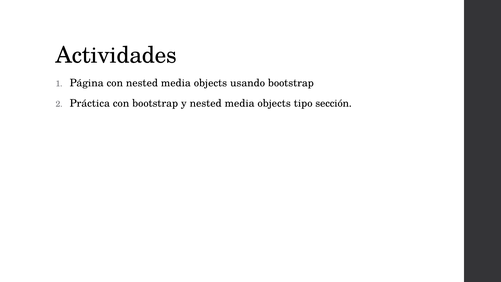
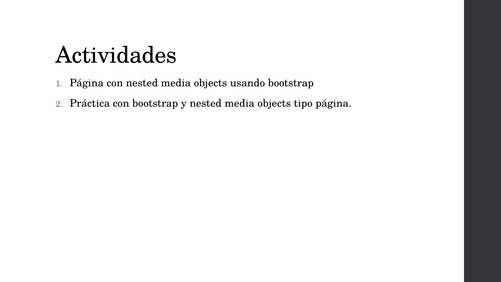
tipo sección: sección -> página (334, 103)
